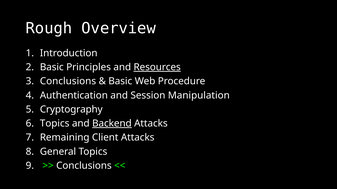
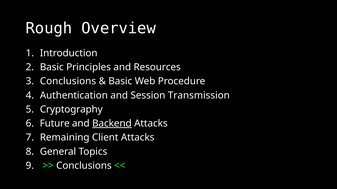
Resources underline: present -> none (157, 67)
Manipulation: Manipulation -> Transmission (199, 96)
Topics: Topics -> Future (55, 124)
